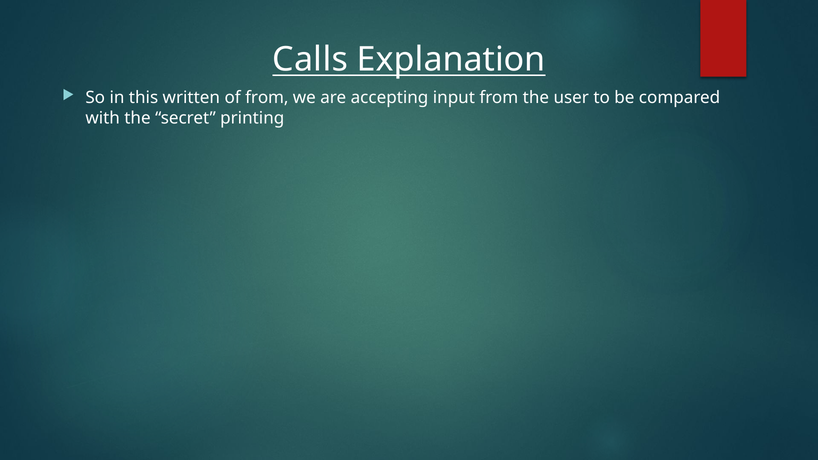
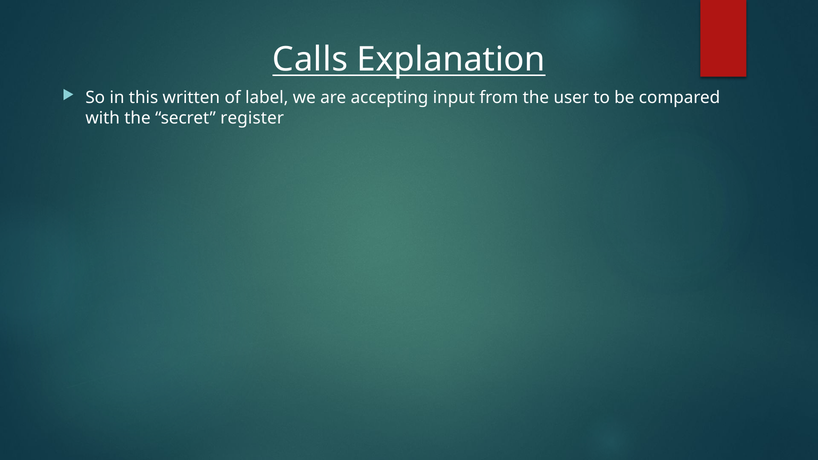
of from: from -> label (267, 98)
printing: printing -> register (252, 118)
